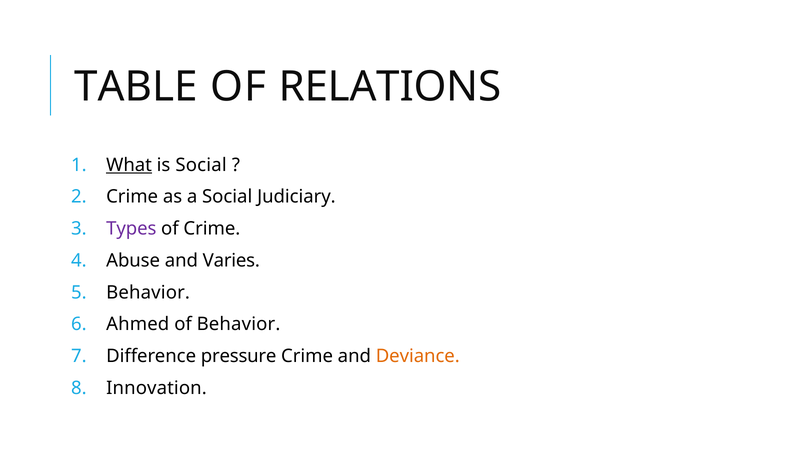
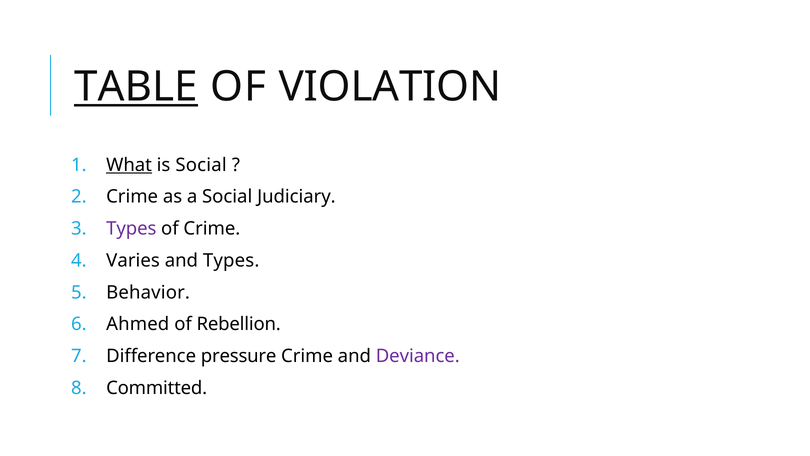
TABLE underline: none -> present (136, 87)
RELATIONS: RELATIONS -> VIOLATION (390, 87)
Abuse: Abuse -> Varies (133, 260)
and Varies: Varies -> Types (231, 260)
of Behavior: Behavior -> Rebellion (239, 324)
Deviance colour: orange -> purple (418, 356)
Innovation: Innovation -> Committed (157, 388)
